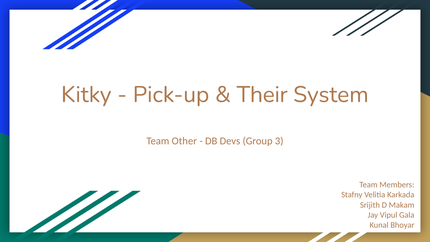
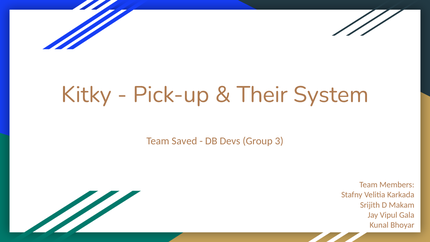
Other: Other -> Saved (184, 141)
